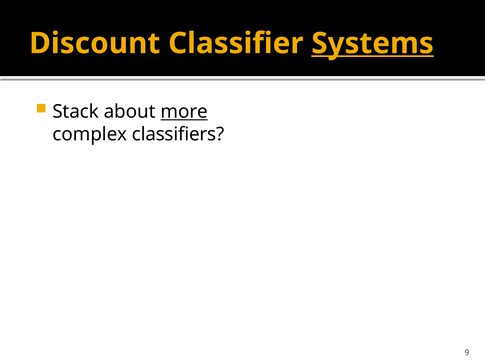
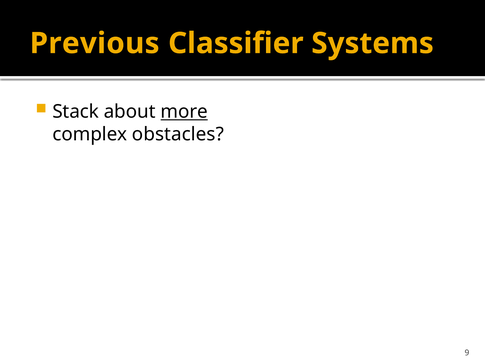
Discount: Discount -> Previous (95, 43)
Systems underline: present -> none (373, 43)
classifiers: classifiers -> obstacles (178, 134)
